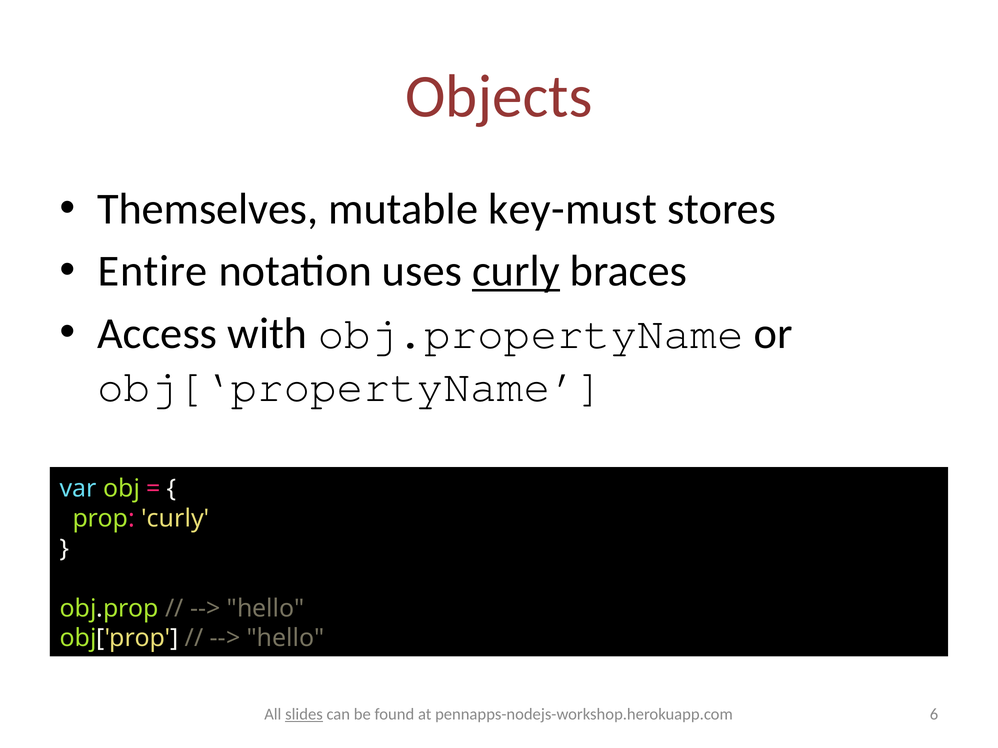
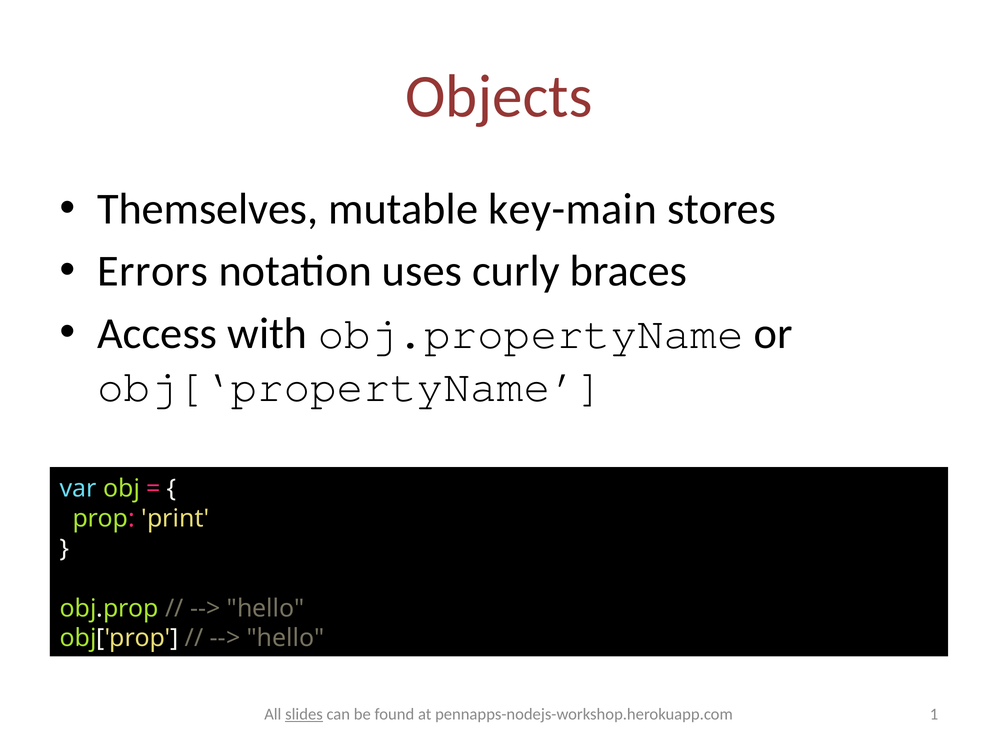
key-must: key-must -> key-main (572, 209)
Entire: Entire -> Errors (153, 271)
curly underline: present -> none (516, 271)
prop curly: curly -> print (175, 519)
6: 6 -> 1 (934, 715)
